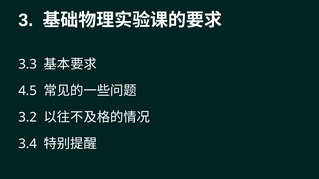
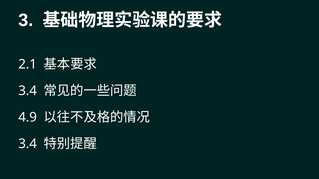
3.3: 3.3 -> 2.1 (28, 64)
4.5: 4.5 -> 3.4 (28, 91)
3.2: 3.2 -> 4.9 (28, 118)
